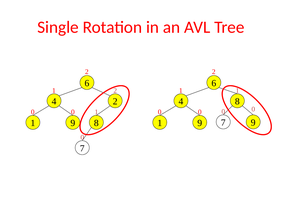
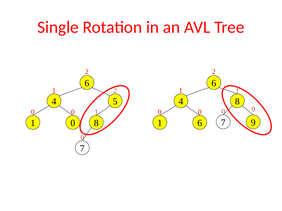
4 2: 2 -> 5 (115, 102)
9: 9 -> 0 (73, 123)
9: 9 -> 6 (200, 123)
